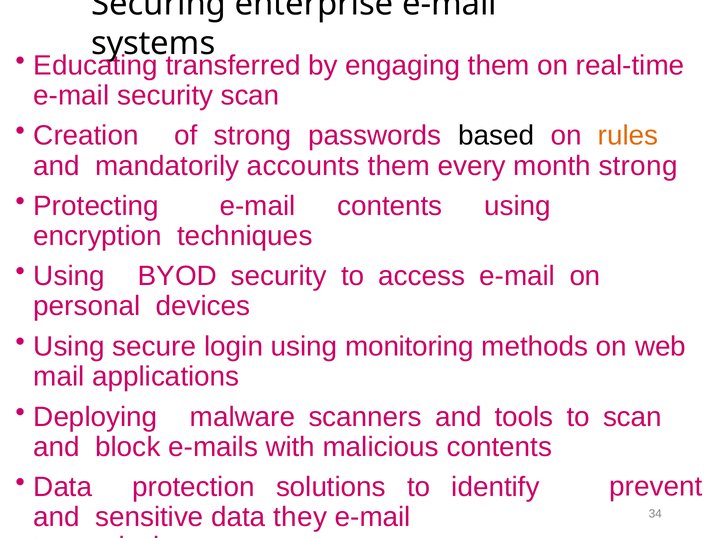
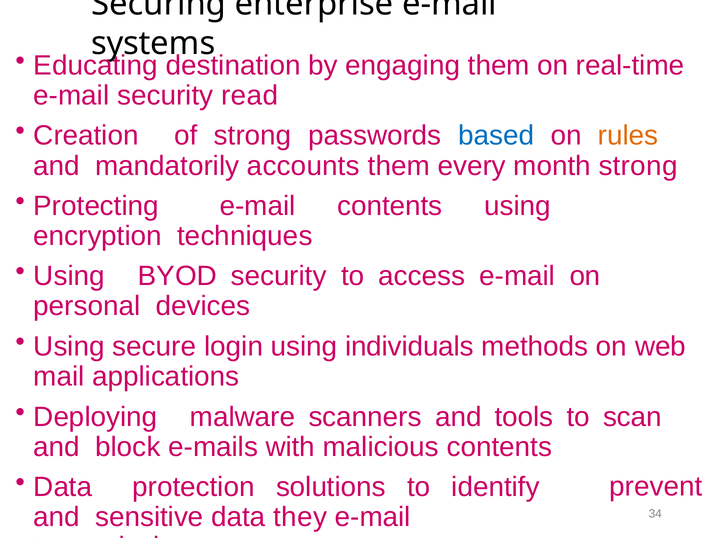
transferred: transferred -> destination (233, 65)
security scan: scan -> read (250, 96)
based colour: black -> blue (496, 136)
monitoring: monitoring -> individuals (409, 347)
